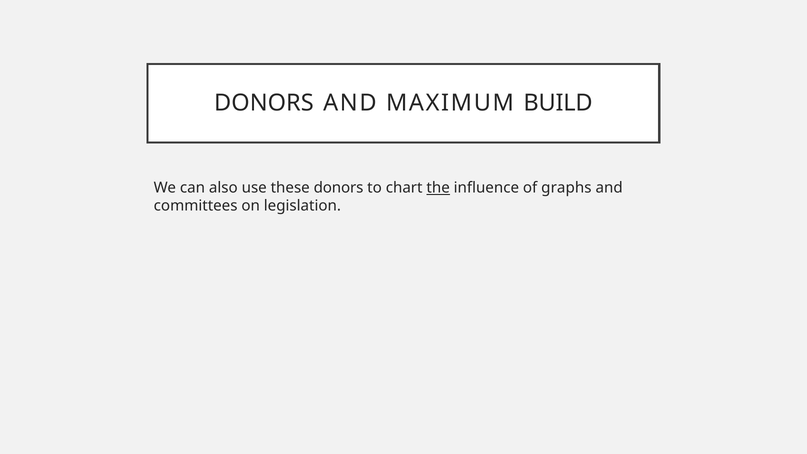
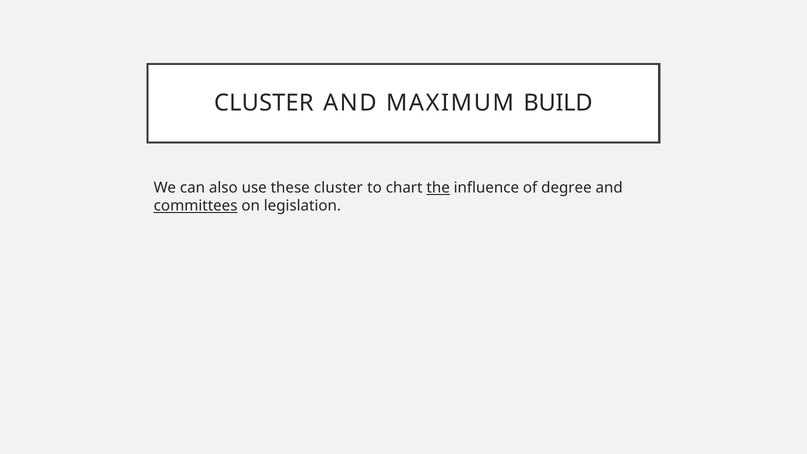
DONORS: DONORS -> CLUSTER (264, 103)
these donors: donors -> cluster (338, 188)
graphs: graphs -> degree (566, 188)
committees underline: none -> present (196, 206)
